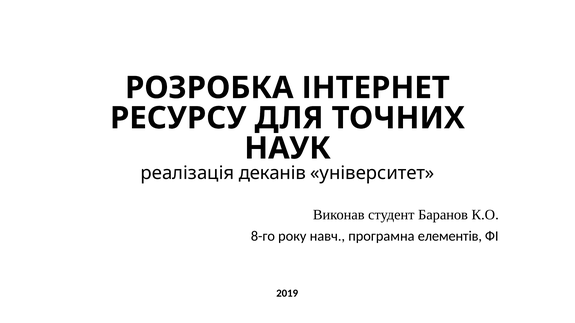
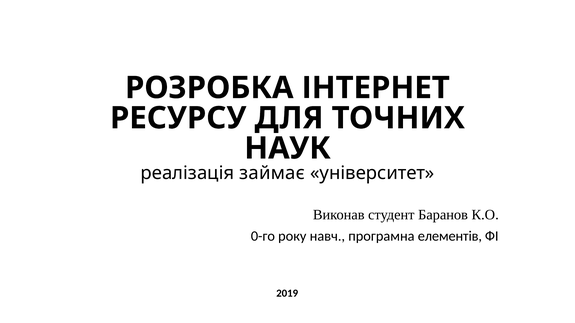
деканів: деканів -> займає (272, 173)
8-го: 8-го -> 0-го (263, 236)
